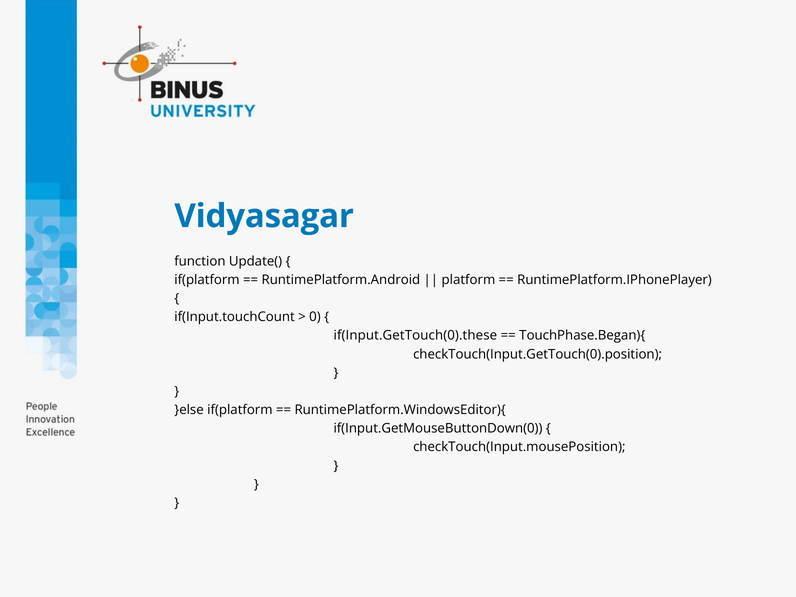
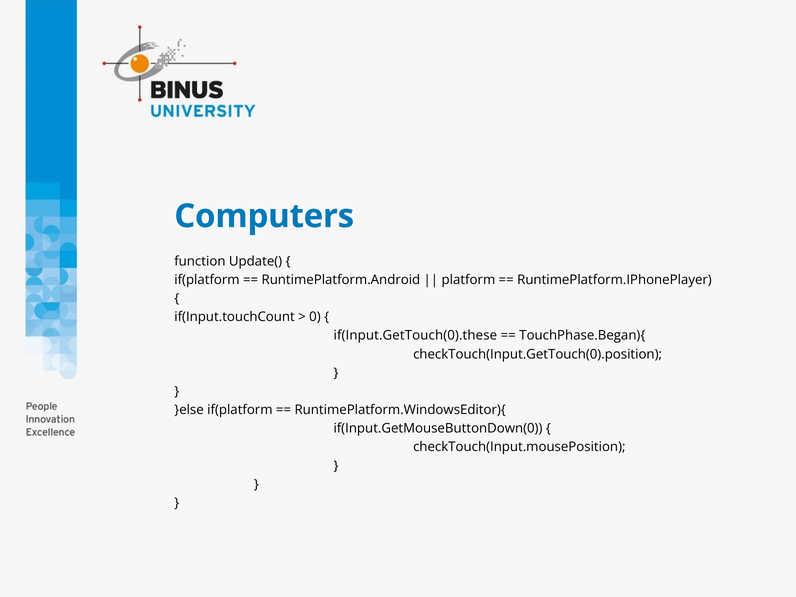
Vidyasagar: Vidyasagar -> Computers (264, 216)
